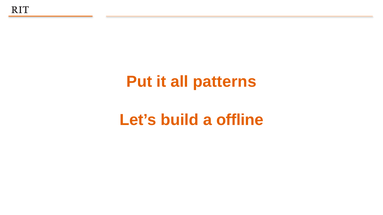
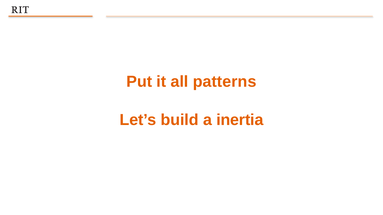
offline: offline -> inertia (240, 120)
